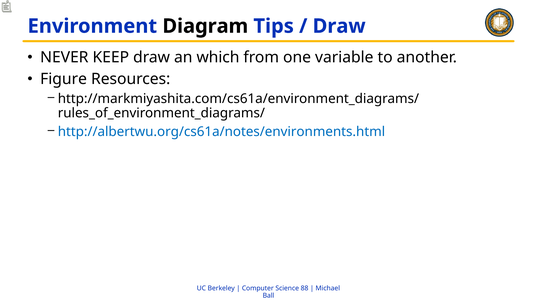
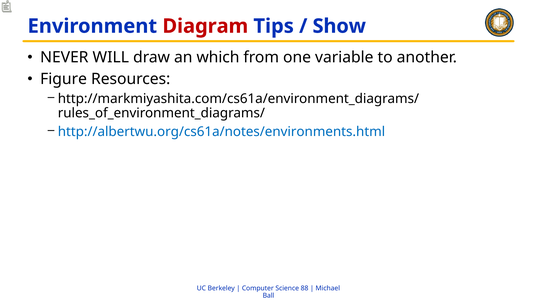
Diagram colour: black -> red (205, 26)
Draw: Draw -> Show (339, 26)
KEEP: KEEP -> WILL (111, 57)
